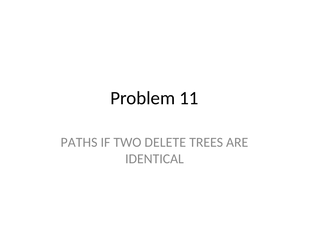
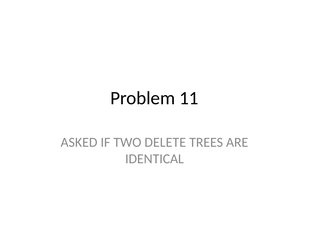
PATHS: PATHS -> ASKED (79, 142)
